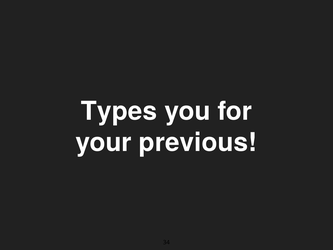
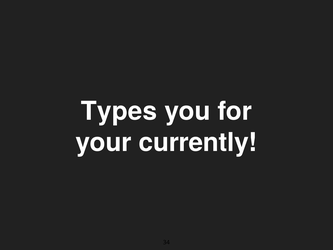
previous: previous -> currently (198, 142)
